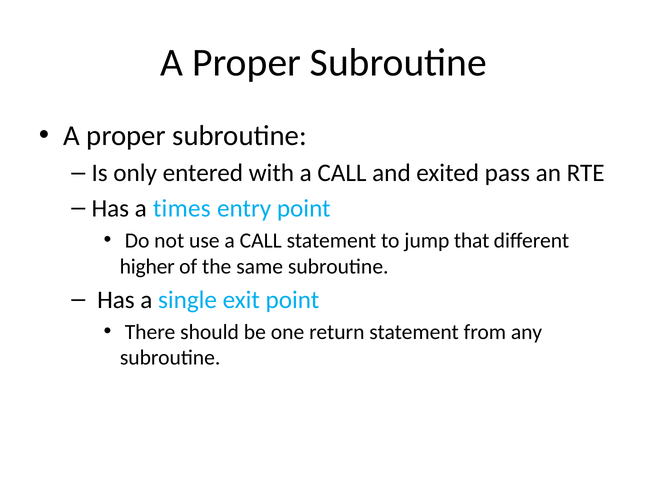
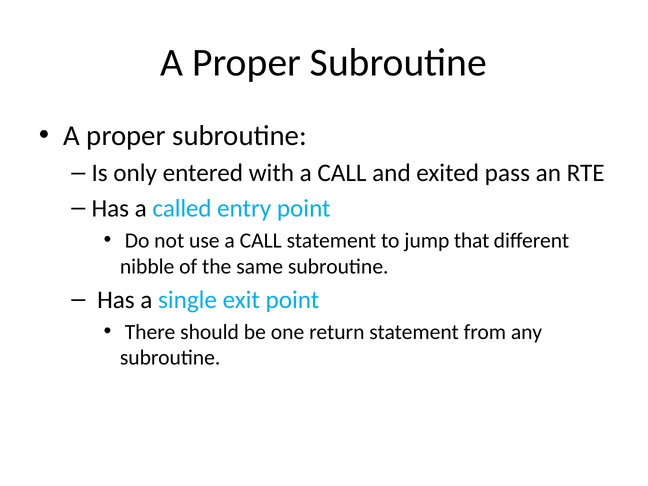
times: times -> called (182, 208)
higher: higher -> nibble (147, 266)
